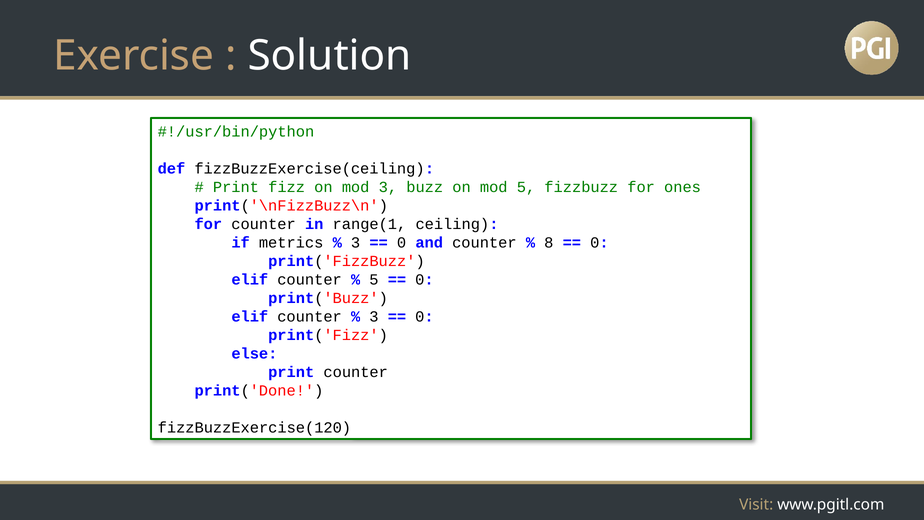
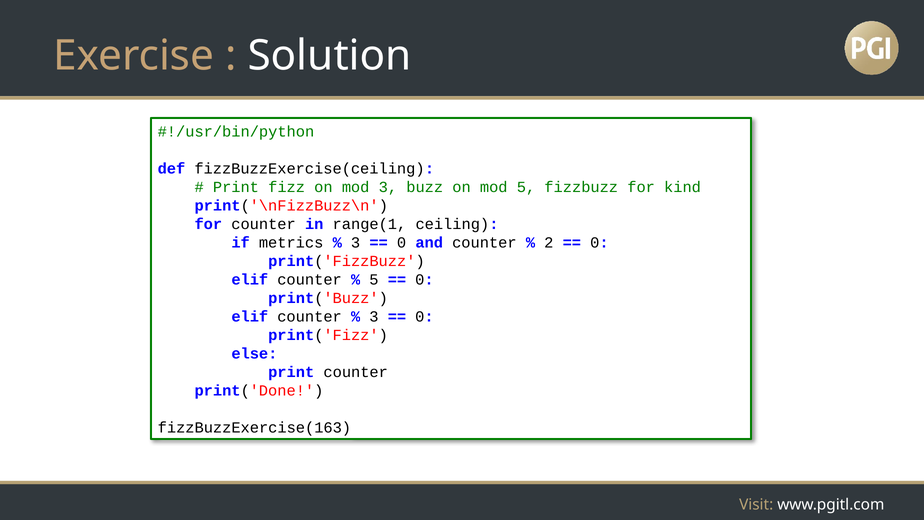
ones: ones -> kind (683, 187)
8: 8 -> 2 (549, 243)
fizzBuzzExercise(120: fizzBuzzExercise(120 -> fizzBuzzExercise(163 (254, 427)
